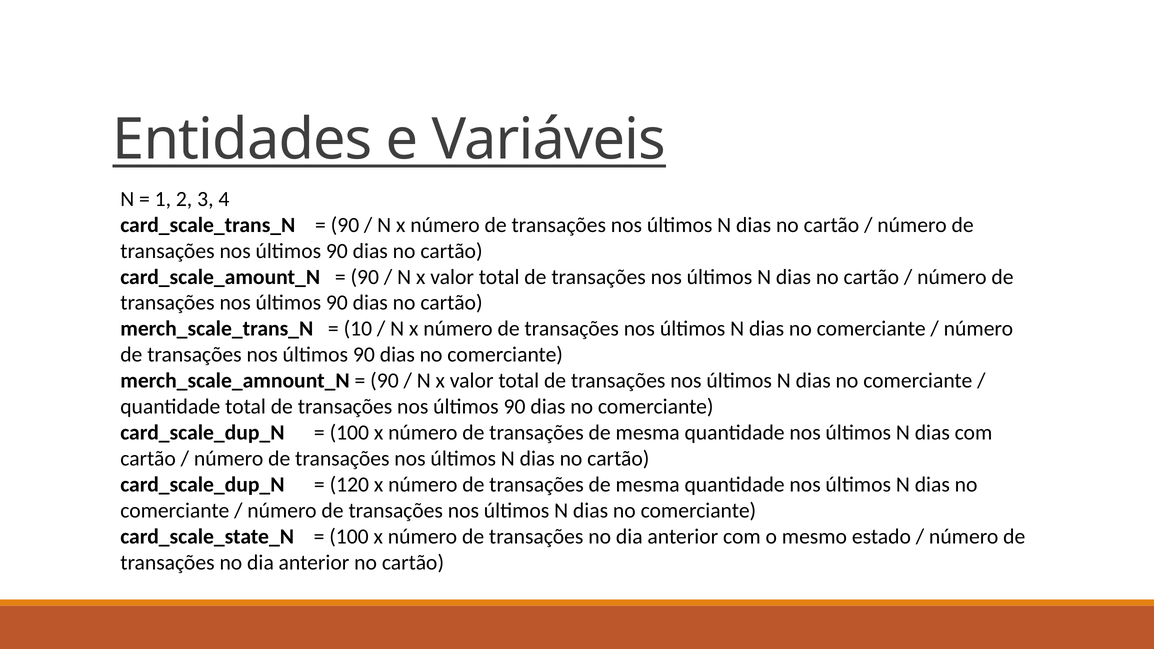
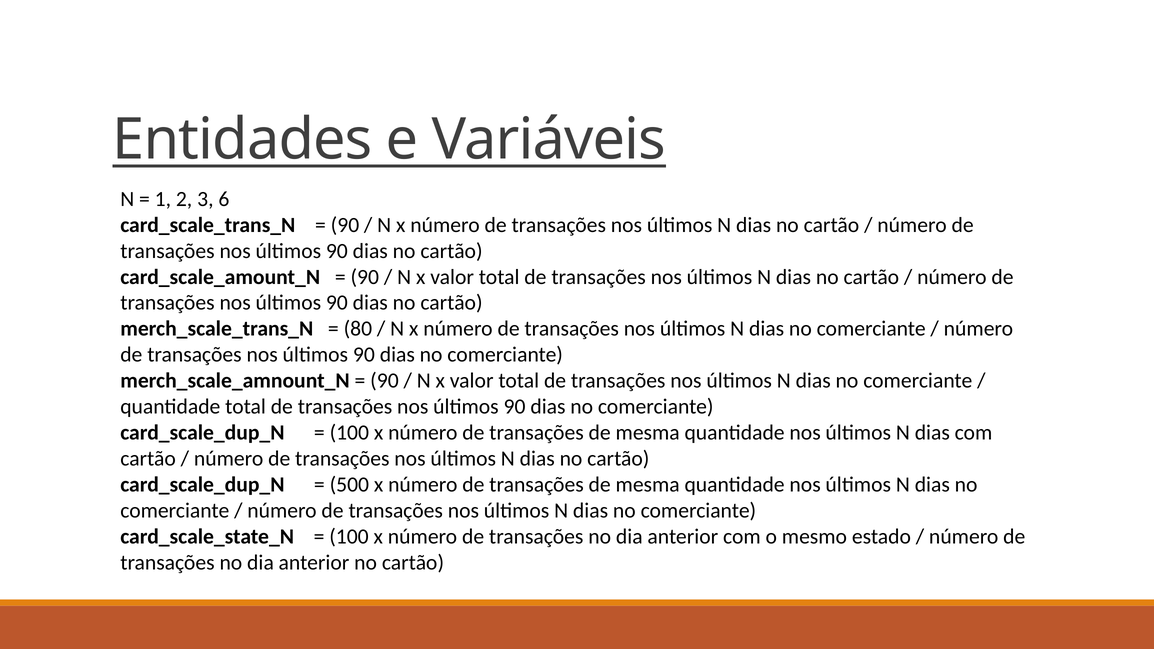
4: 4 -> 6 (224, 199)
10: 10 -> 80 (358, 329)
120: 120 -> 500 (349, 485)
